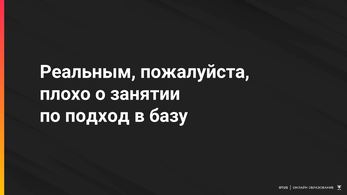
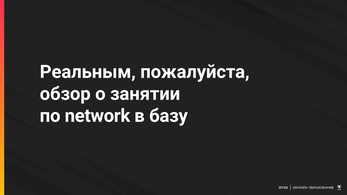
плохо: плохо -> обзор (65, 94)
подход: подход -> network (97, 116)
